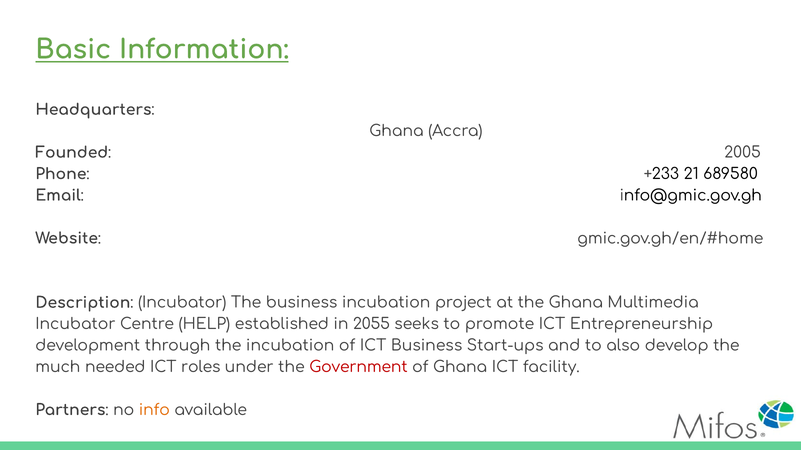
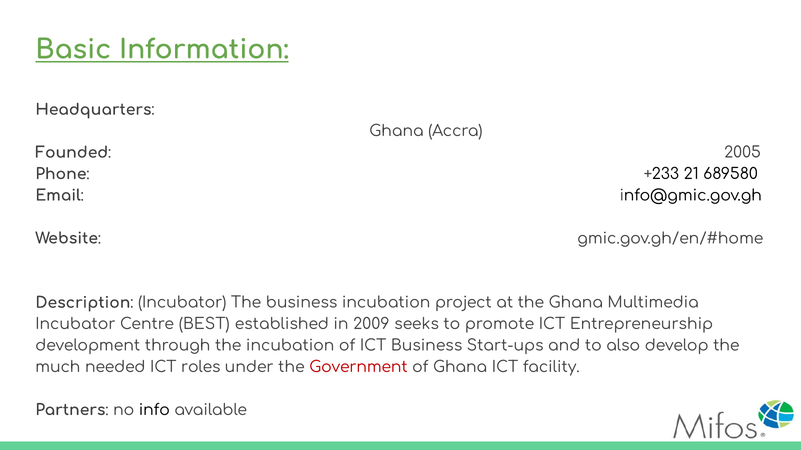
HELP: HELP -> BEST (204, 325)
2055: 2055 -> 2009 (371, 325)
info colour: orange -> black (154, 410)
